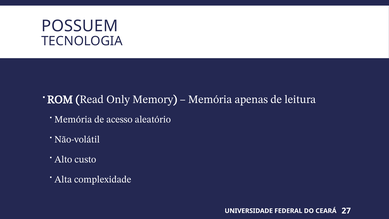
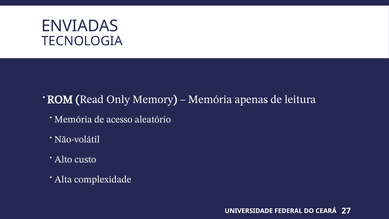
POSSUEM: POSSUEM -> ENVIADAS (80, 26)
